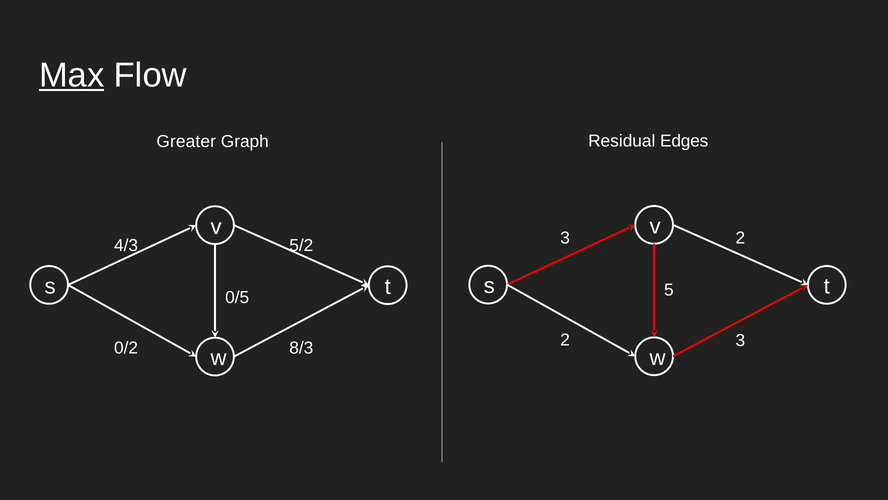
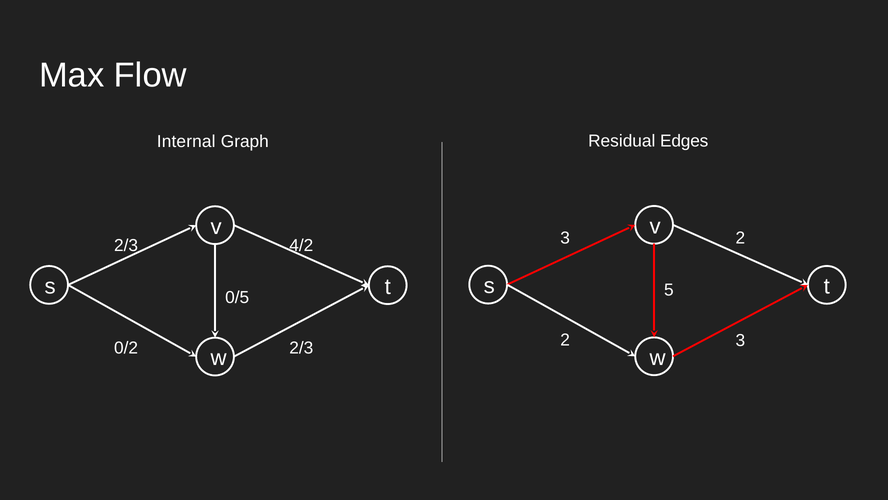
Max underline: present -> none (72, 75)
Greater: Greater -> Internal (186, 142)
4/3: 4/3 -> 2/3 (126, 245)
5/2: 5/2 -> 4/2 (301, 245)
8/3: 8/3 -> 2/3 (301, 348)
